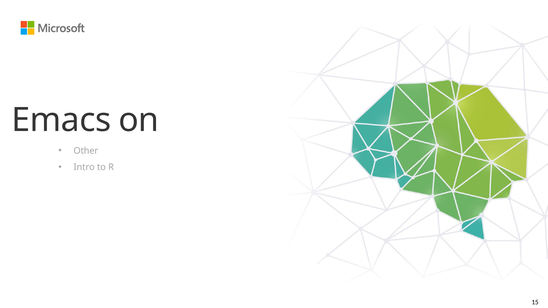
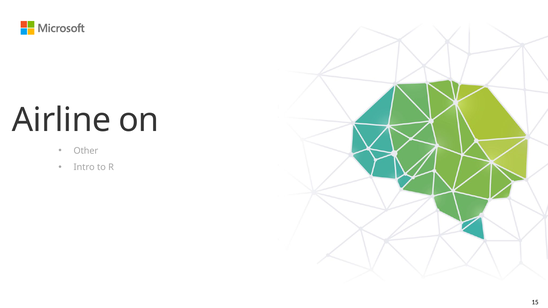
Emacs: Emacs -> Airline (61, 120)
